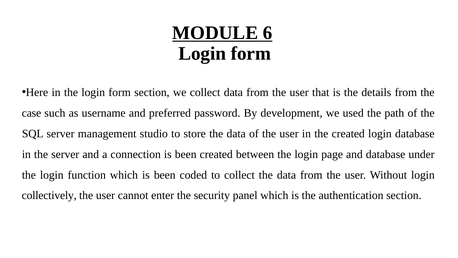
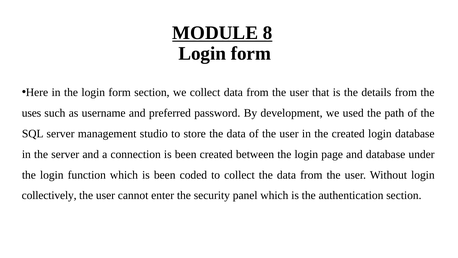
6: 6 -> 8 (268, 33)
case: case -> uses (31, 113)
